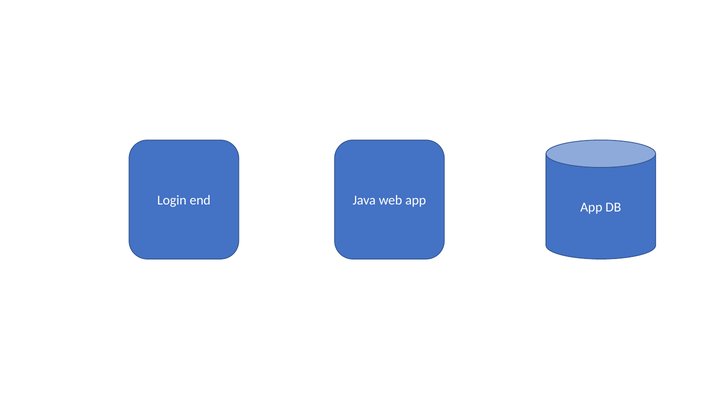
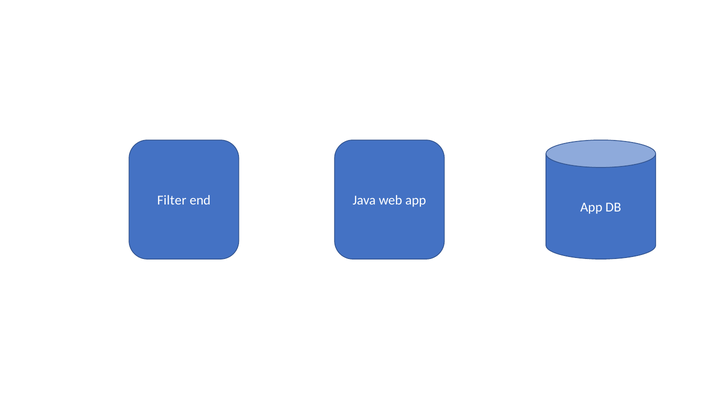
Login: Login -> Filter (172, 201)
